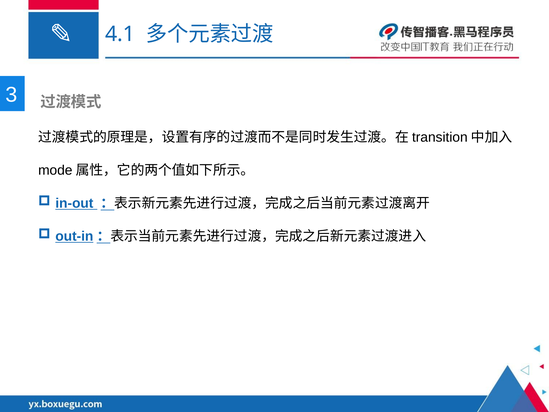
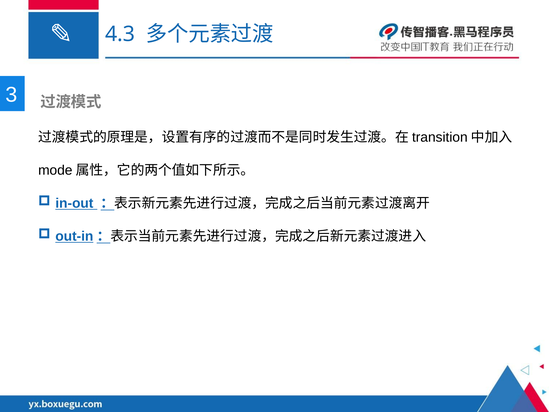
4.1: 4.1 -> 4.3 (120, 34)
